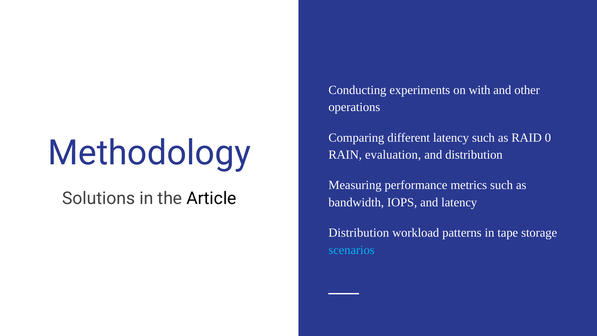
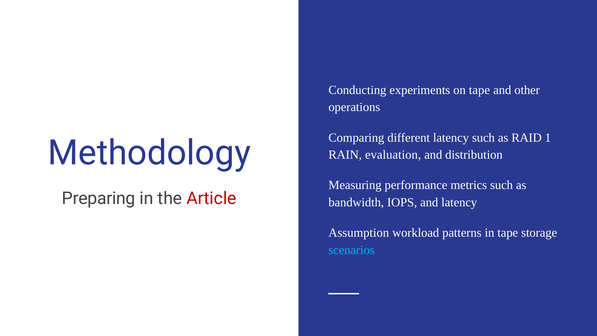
on with: with -> tape (479, 90)
0: 0 -> 1 (548, 138)
Solutions: Solutions -> Preparing (99, 198)
Article colour: black -> red (211, 198)
Distribution: Distribution -> Assumption (359, 233)
